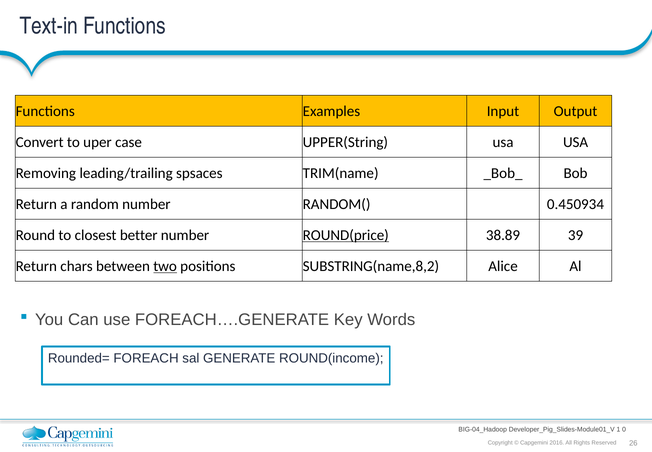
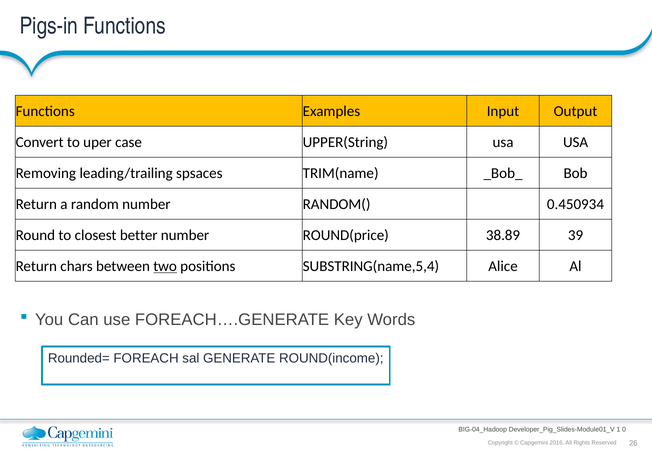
Text-in: Text-in -> Pigs-in (49, 26)
ROUND(price underline: present -> none (346, 235)
SUBSTRING(name,8,2: SUBSTRING(name,8,2 -> SUBSTRING(name,5,4 (371, 266)
